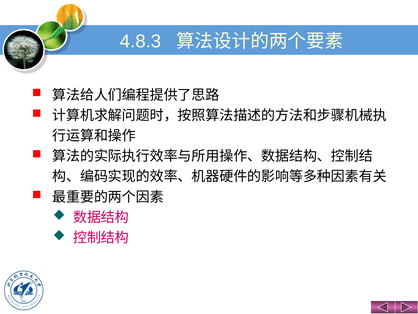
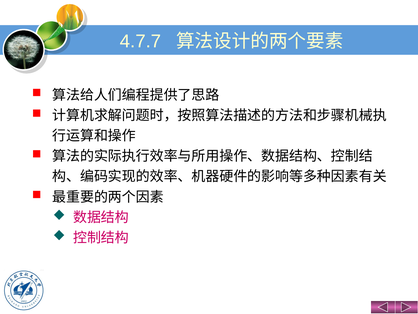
4.8.3: 4.8.3 -> 4.7.7 (141, 41)
